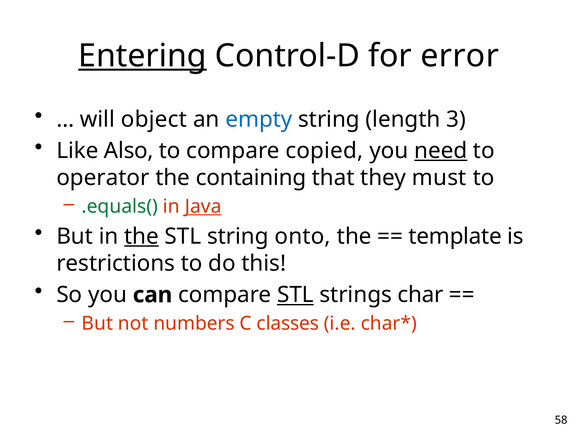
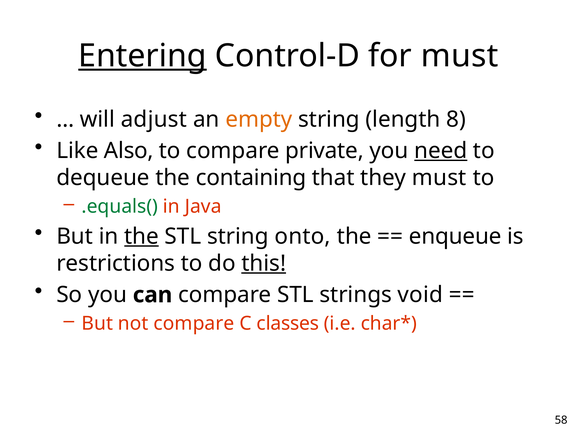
for error: error -> must (460, 56)
object: object -> adjust (154, 119)
empty colour: blue -> orange (259, 119)
3: 3 -> 8 (456, 119)
copied: copied -> private (325, 151)
operator: operator -> dequeue (103, 178)
Java underline: present -> none (203, 206)
template: template -> enqueue (455, 236)
this underline: none -> present (264, 263)
STL underline: present -> none (295, 295)
char: char -> void (420, 295)
not numbers: numbers -> compare (194, 323)
